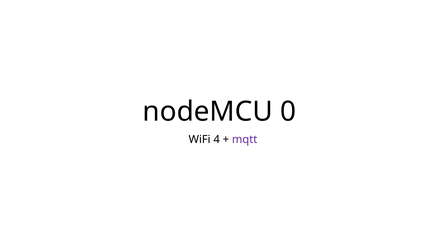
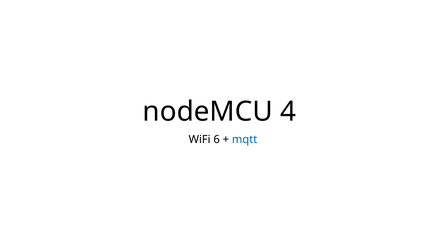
0: 0 -> 4 (288, 111)
4: 4 -> 6 (217, 139)
mqtt colour: purple -> blue (245, 139)
